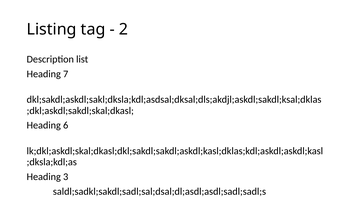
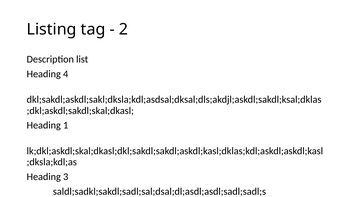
7: 7 -> 4 (66, 74)
6: 6 -> 1 (66, 125)
